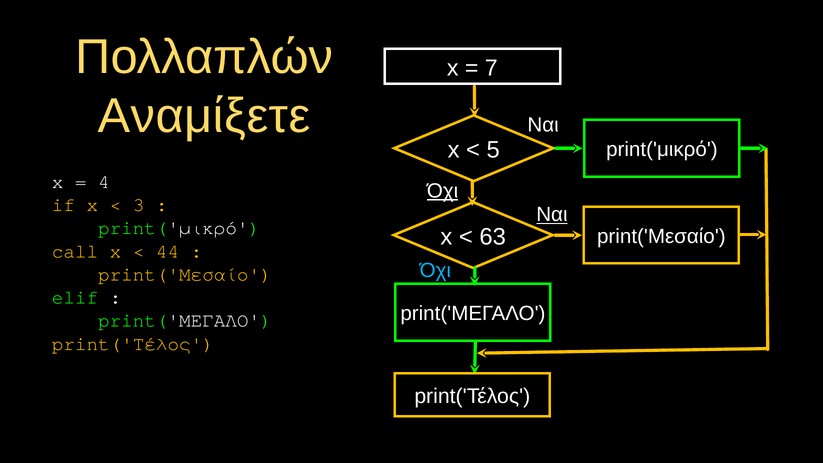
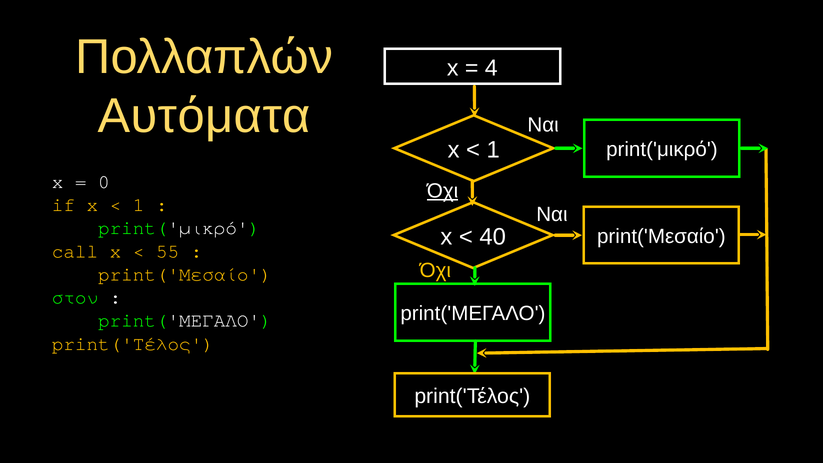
7: 7 -> 4 (491, 68)
Αναμίξετε: Αναμίξετε -> Αυτόματα (204, 116)
5: 5 -> 1 (493, 150)
4: 4 -> 0 (104, 182)
3: 3 -> 1 (139, 205)
Ναι underline: present -> none (552, 215)
63: 63 -> 40 (493, 237)
44: 44 -> 55 (168, 251)
Όχι colour: light blue -> yellow (435, 270)
elif: elif -> στον (75, 297)
